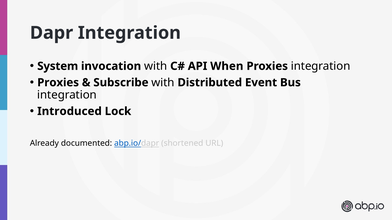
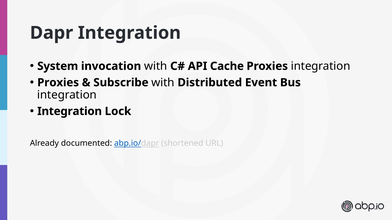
When: When -> Cache (227, 66)
Introduced: Introduced -> Integration (70, 111)
